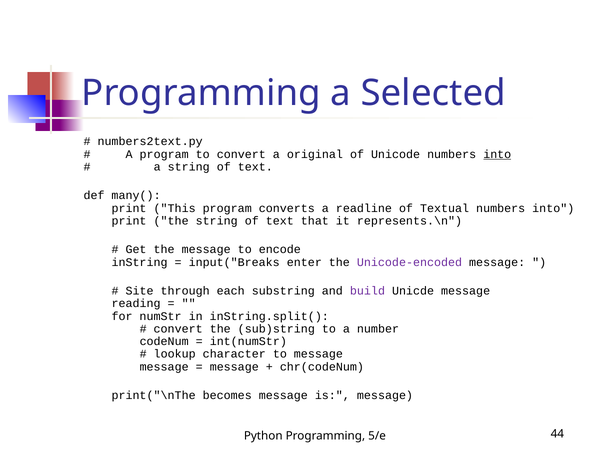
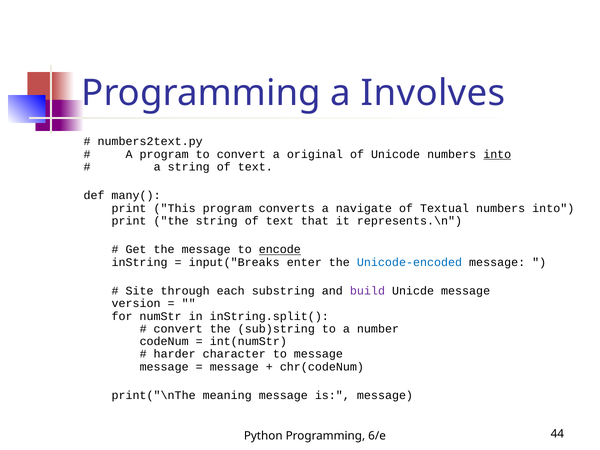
Selected: Selected -> Involves (433, 93)
readline: readline -> navigate (364, 208)
encode underline: none -> present (280, 250)
Unicode-encoded colour: purple -> blue (410, 262)
reading: reading -> version (136, 304)
lookup: lookup -> harder (175, 354)
becomes: becomes -> meaning (227, 396)
5/e: 5/e -> 6/e (377, 436)
